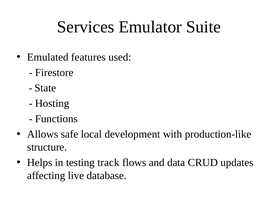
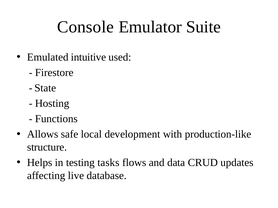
Services: Services -> Console (86, 27)
features: features -> intuitive (89, 57)
track: track -> tasks (108, 163)
